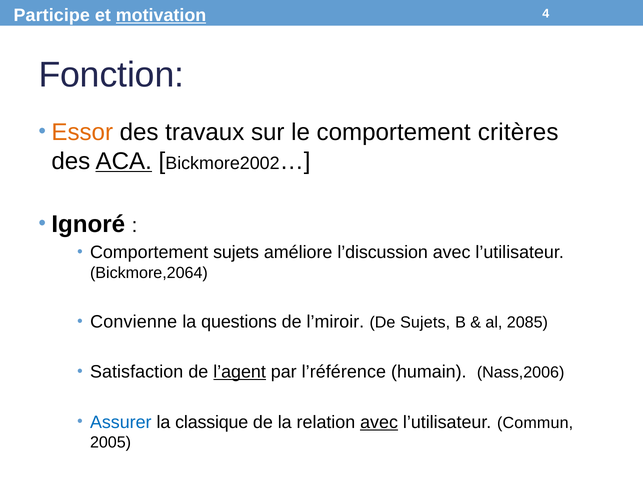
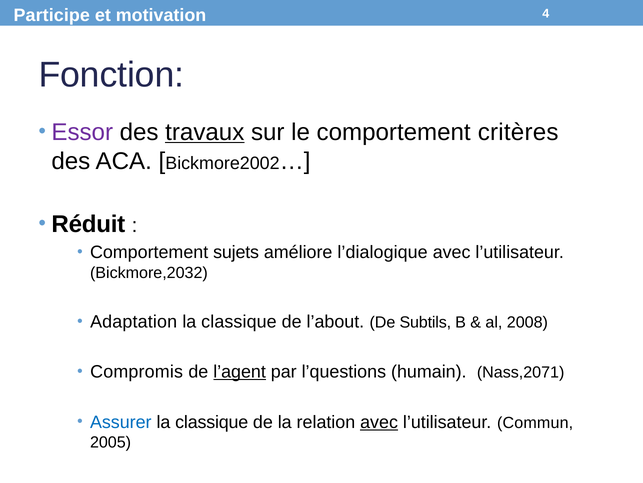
motivation underline: present -> none (161, 15)
Essor colour: orange -> purple (82, 132)
travaux underline: none -> present (205, 132)
ACA underline: present -> none (124, 161)
Ignoré: Ignoré -> Réduit (88, 224)
l’discussion: l’discussion -> l’dialogique (383, 252)
Bickmore,2064: Bickmore,2064 -> Bickmore,2032 (149, 272)
Convienne: Convienne -> Adaptation (134, 321)
questions: questions -> classique (239, 321)
l’miroir: l’miroir -> l’about (335, 321)
De Sujets: Sujets -> Subtils (425, 322)
2085: 2085 -> 2008 (527, 322)
Satisfaction: Satisfaction -> Compromis (137, 371)
l’référence: l’référence -> l’questions (344, 371)
Nass,2006: Nass,2006 -> Nass,2071 (521, 372)
